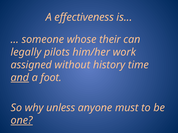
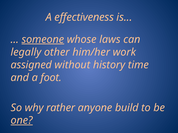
someone underline: none -> present (43, 40)
their: their -> laws (110, 40)
pilots: pilots -> other (57, 52)
and underline: present -> none (20, 78)
unless: unless -> rather (61, 108)
must: must -> build (127, 108)
